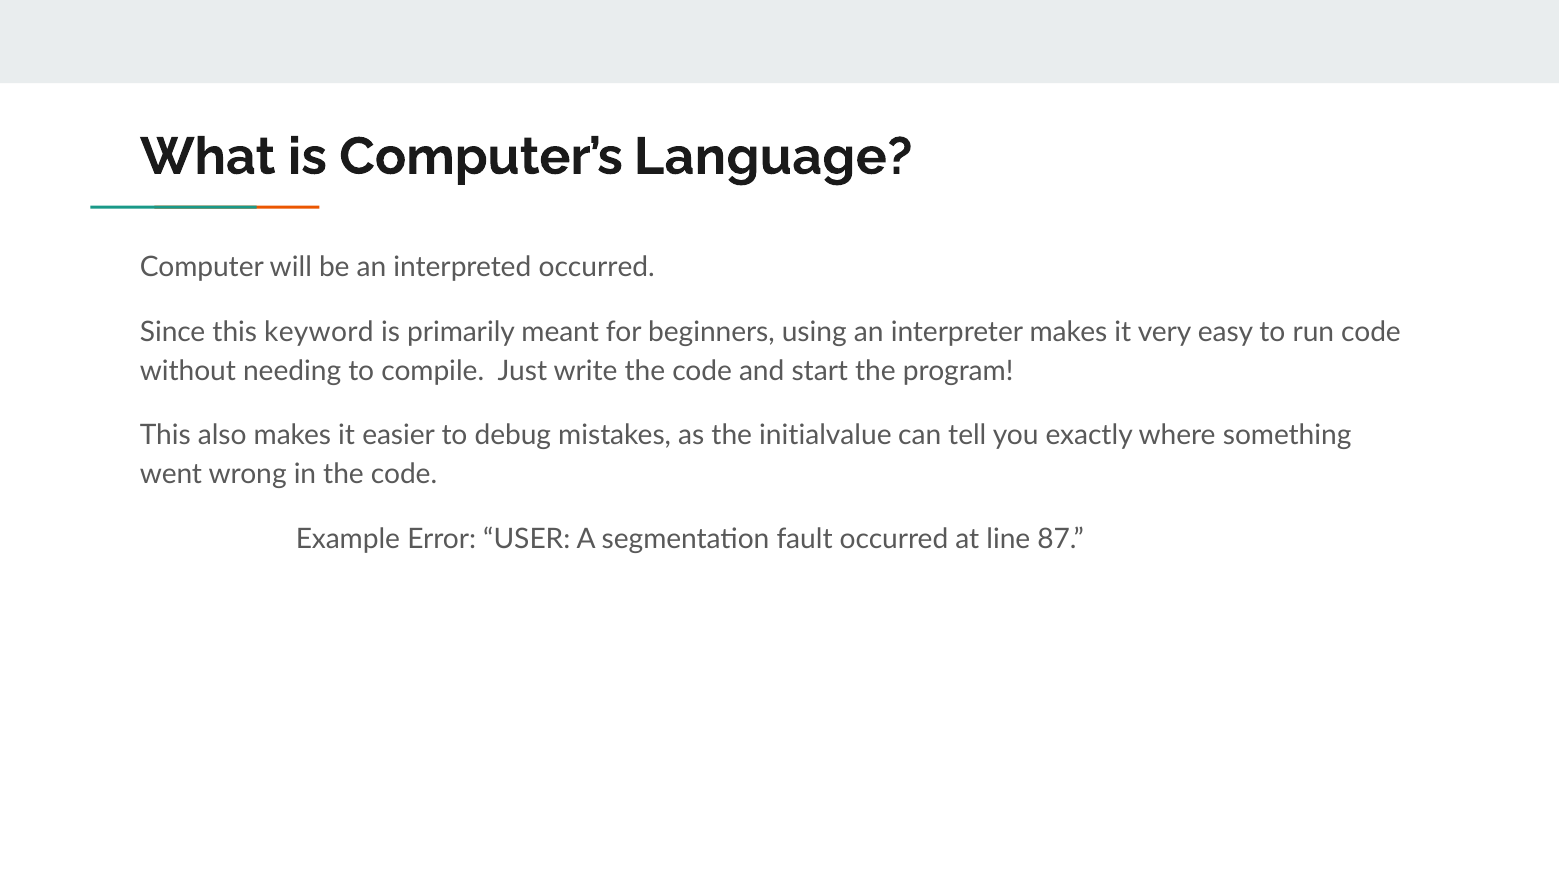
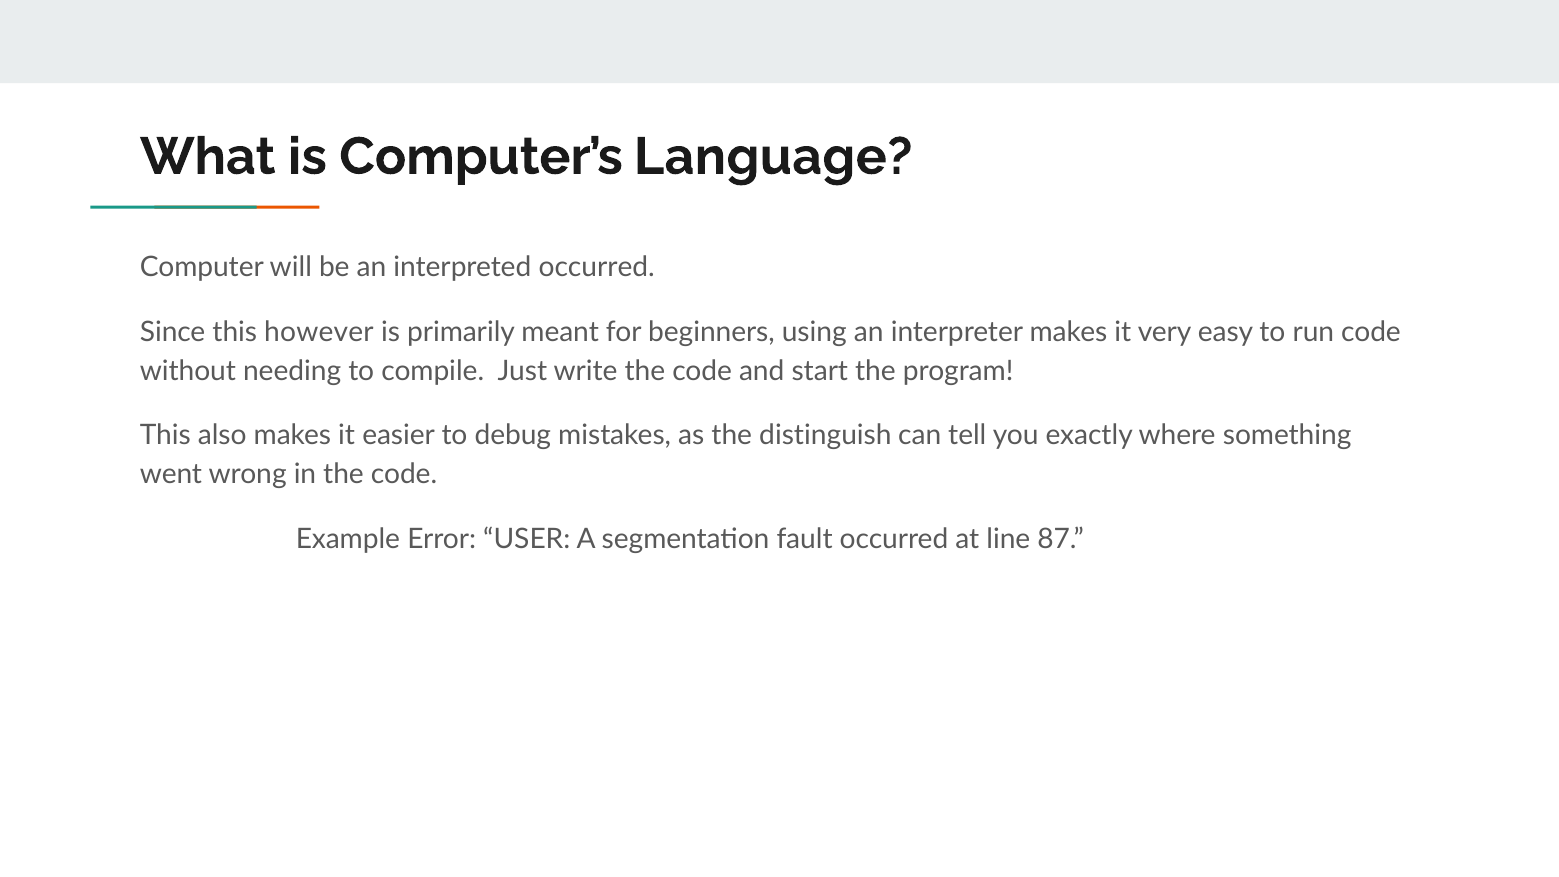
keyword: keyword -> however (319, 332)
initialvalue: initialvalue -> distinguish (825, 436)
